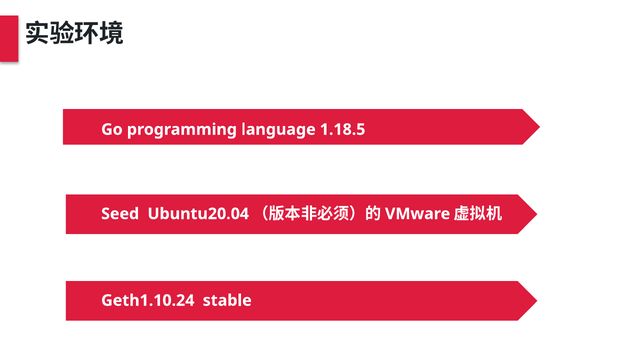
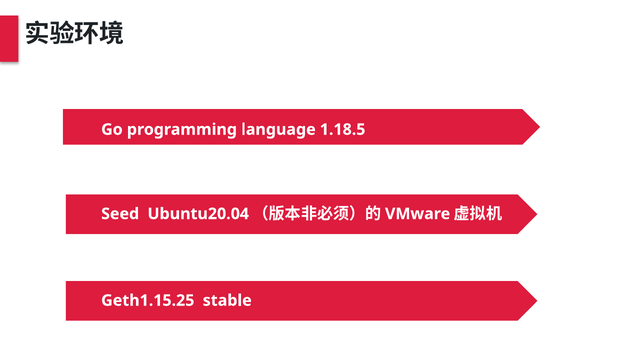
Geth1.10.24: Geth1.10.24 -> Geth1.15.25 (148, 300)
